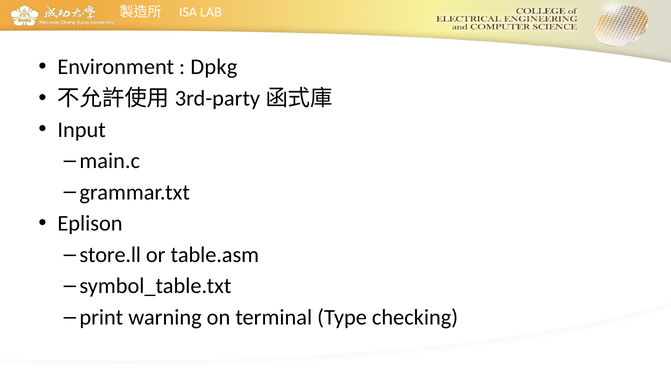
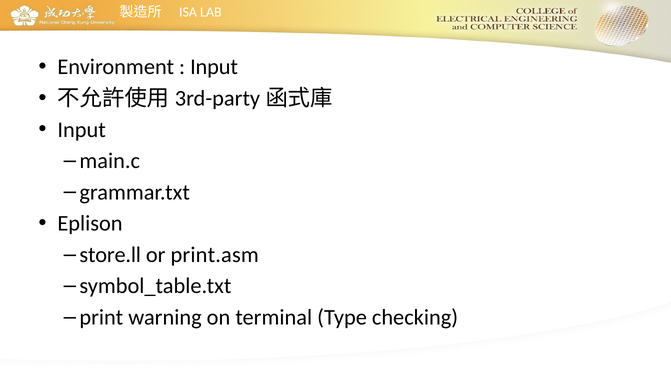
Dpkg: Dpkg -> Input (214, 67)
table.asm: table.asm -> print.asm (215, 255)
